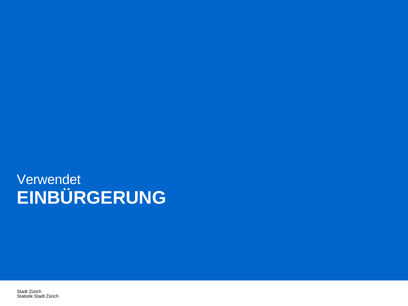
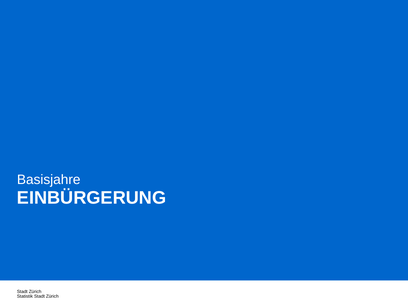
Verwendet: Verwendet -> Basisjahre (49, 180)
